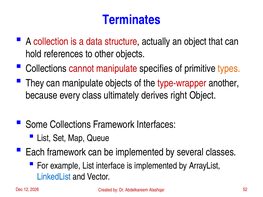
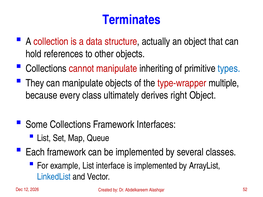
specifies: specifies -> inheriting (156, 69)
types colour: orange -> blue (229, 69)
another: another -> multiple (224, 83)
